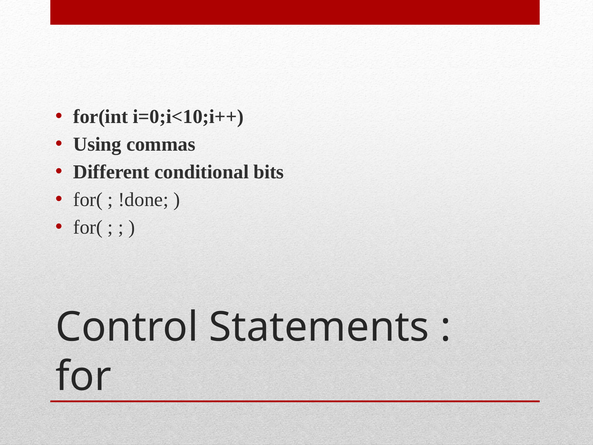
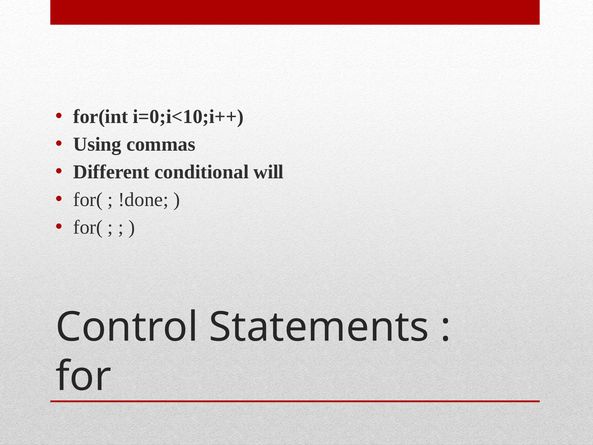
bits: bits -> will (269, 172)
